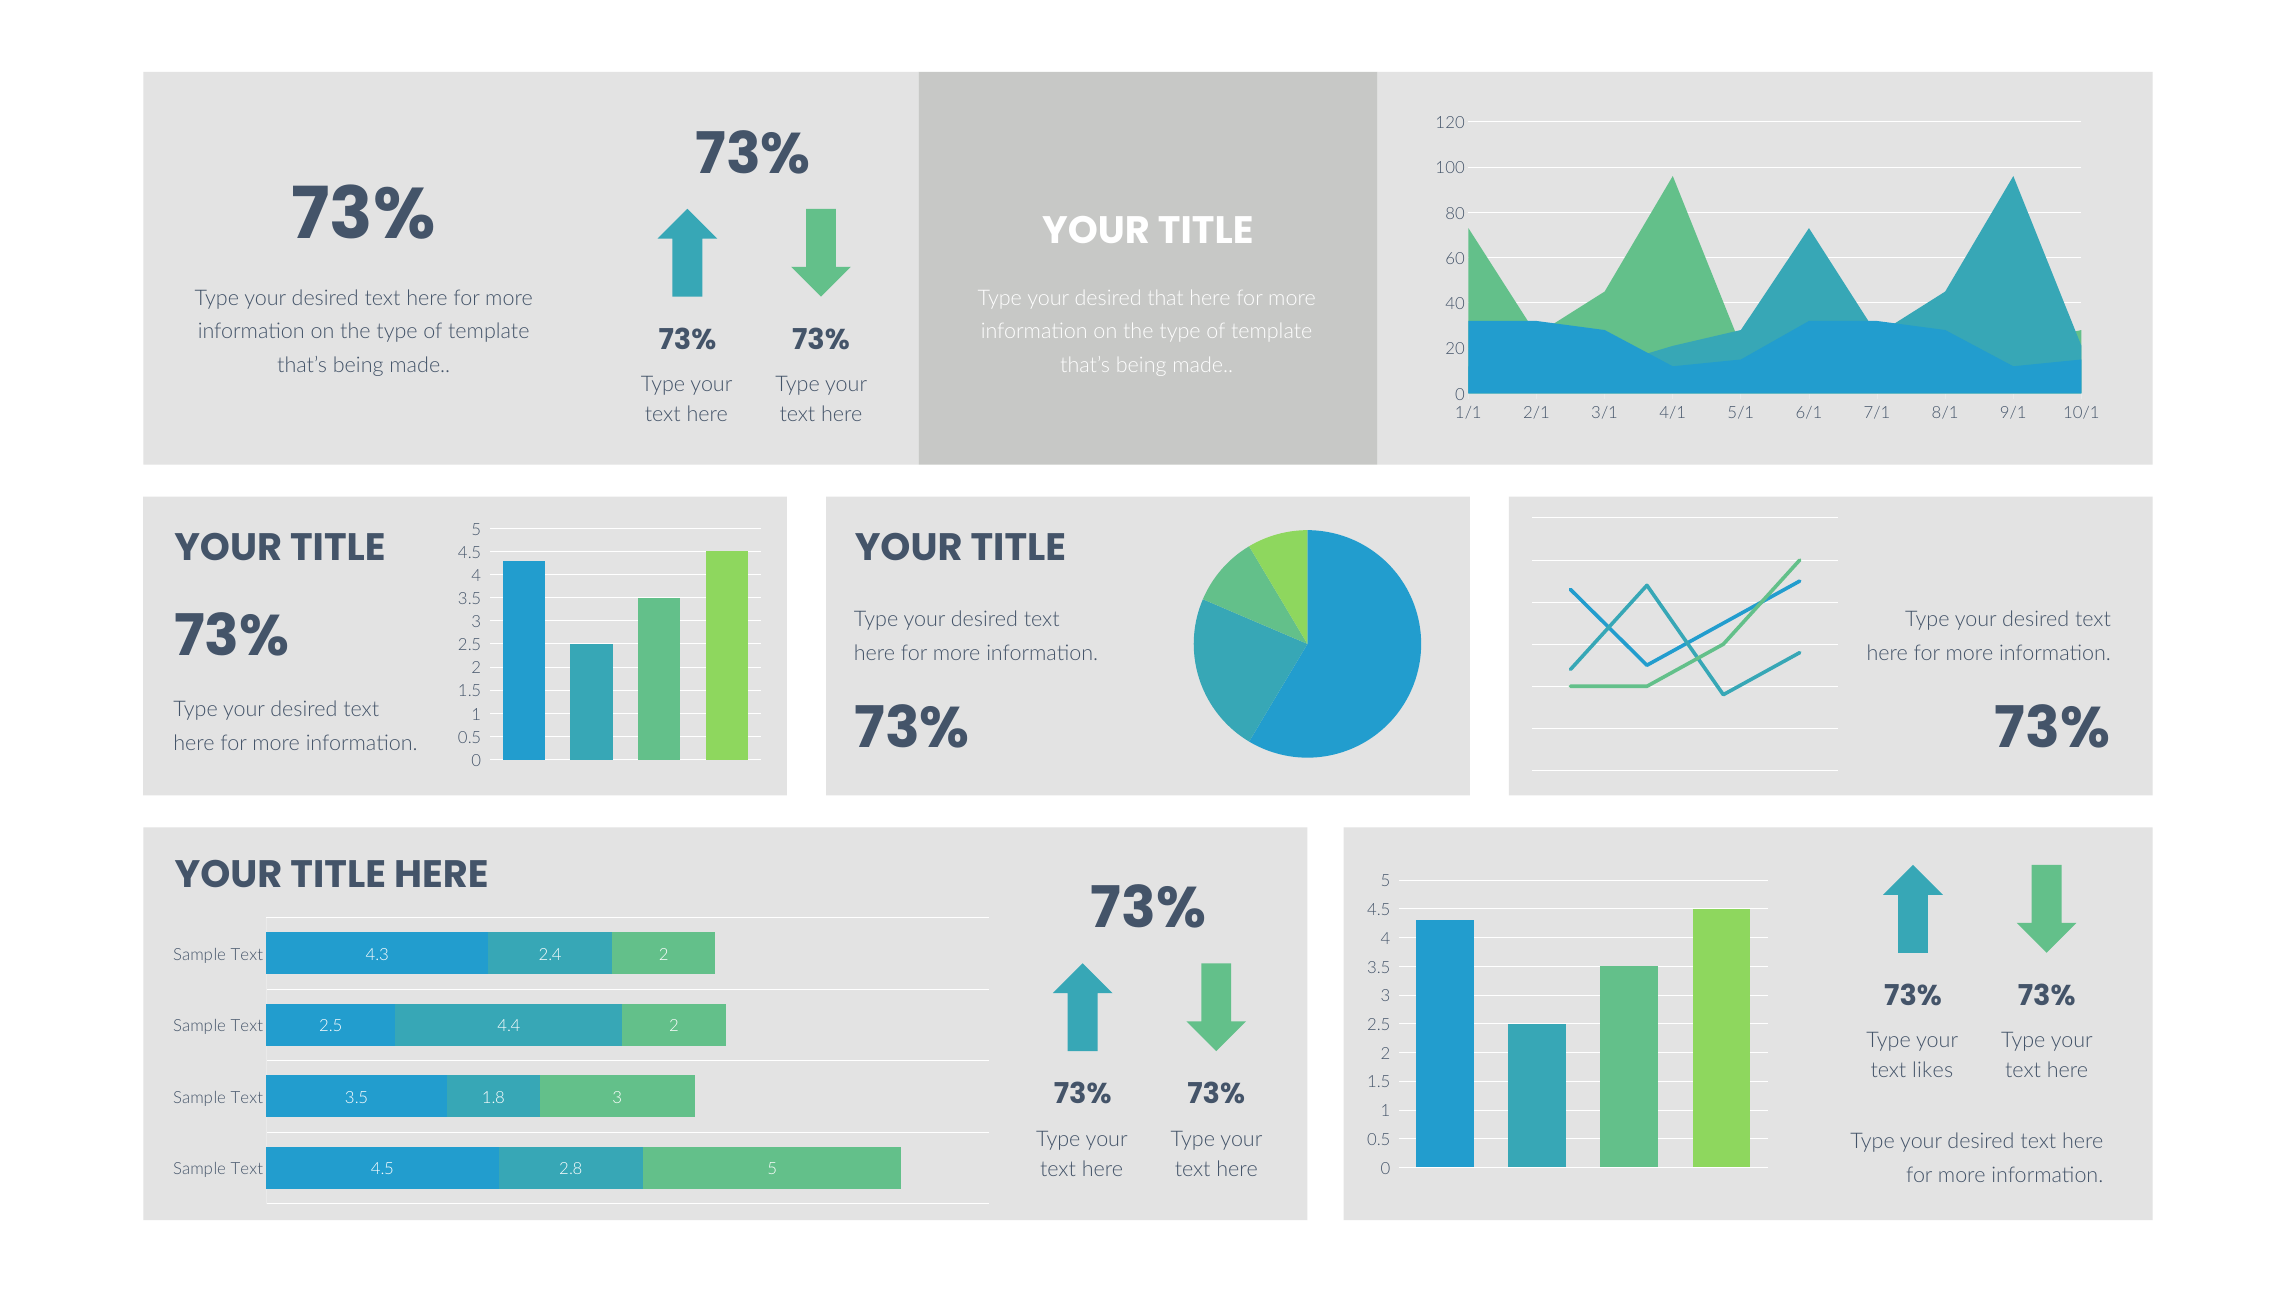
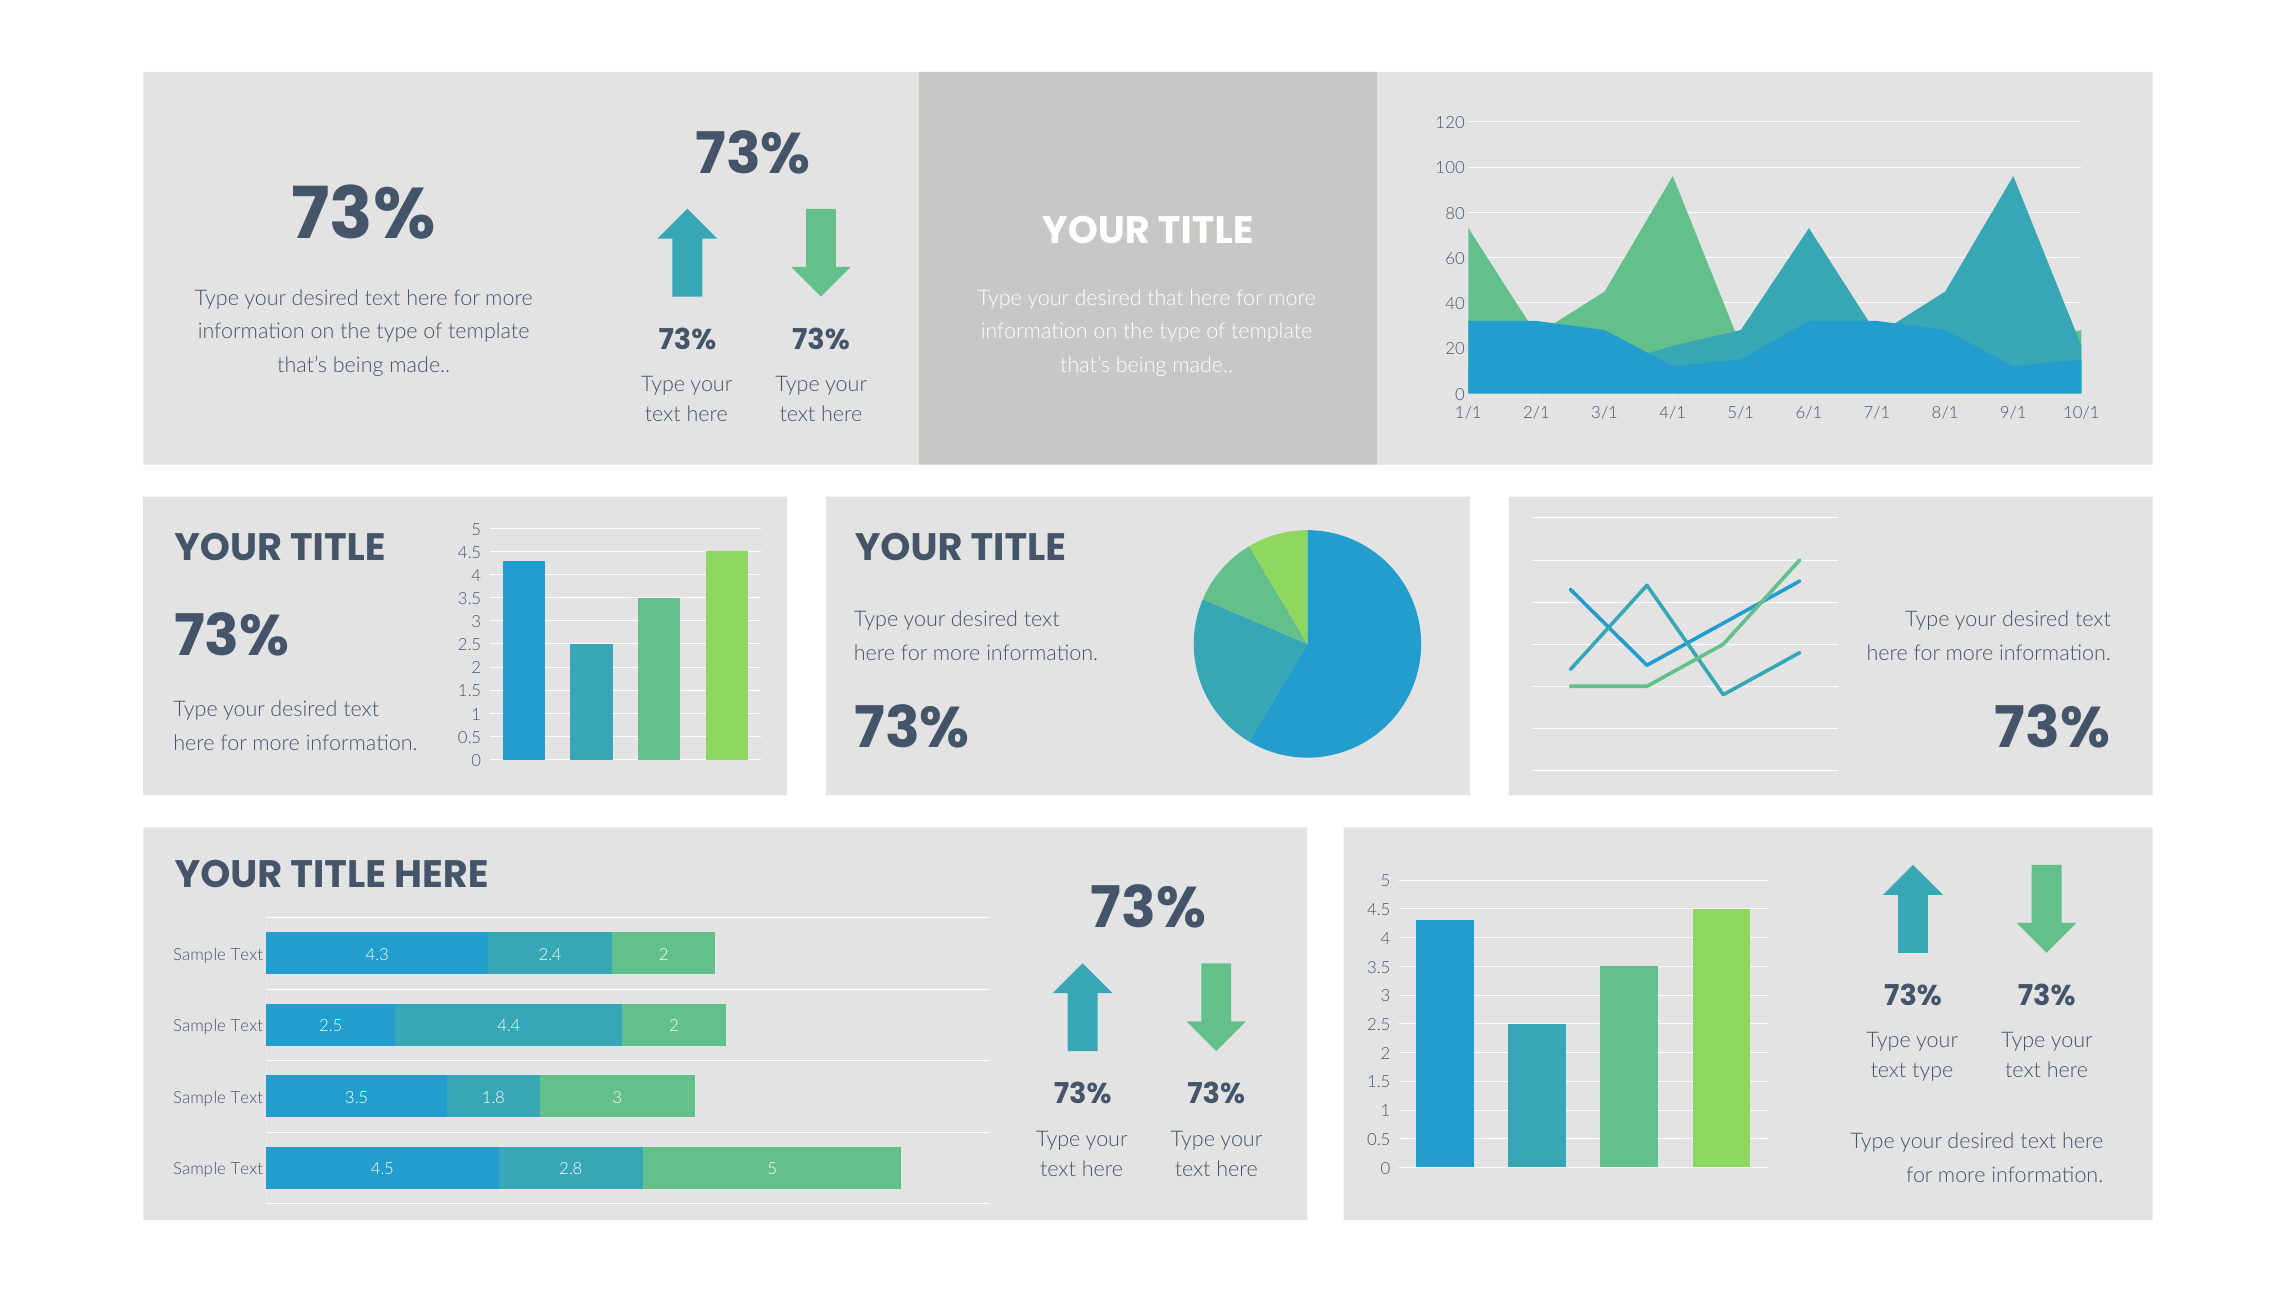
text likes: likes -> type (1933, 1071)
